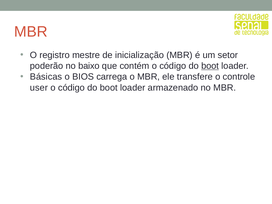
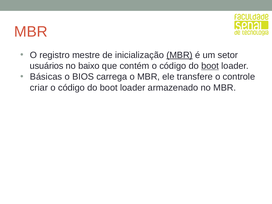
MBR underline: none -> present (180, 55)
poderão: poderão -> usuários (47, 66)
user: user -> criar (39, 88)
